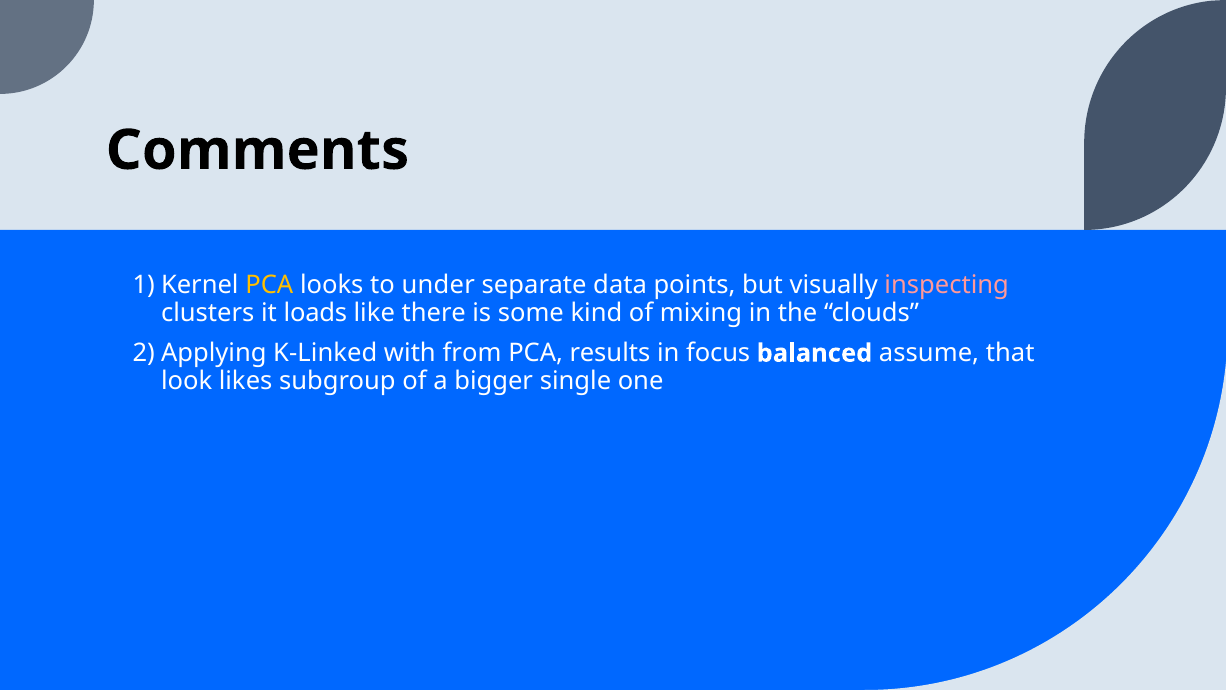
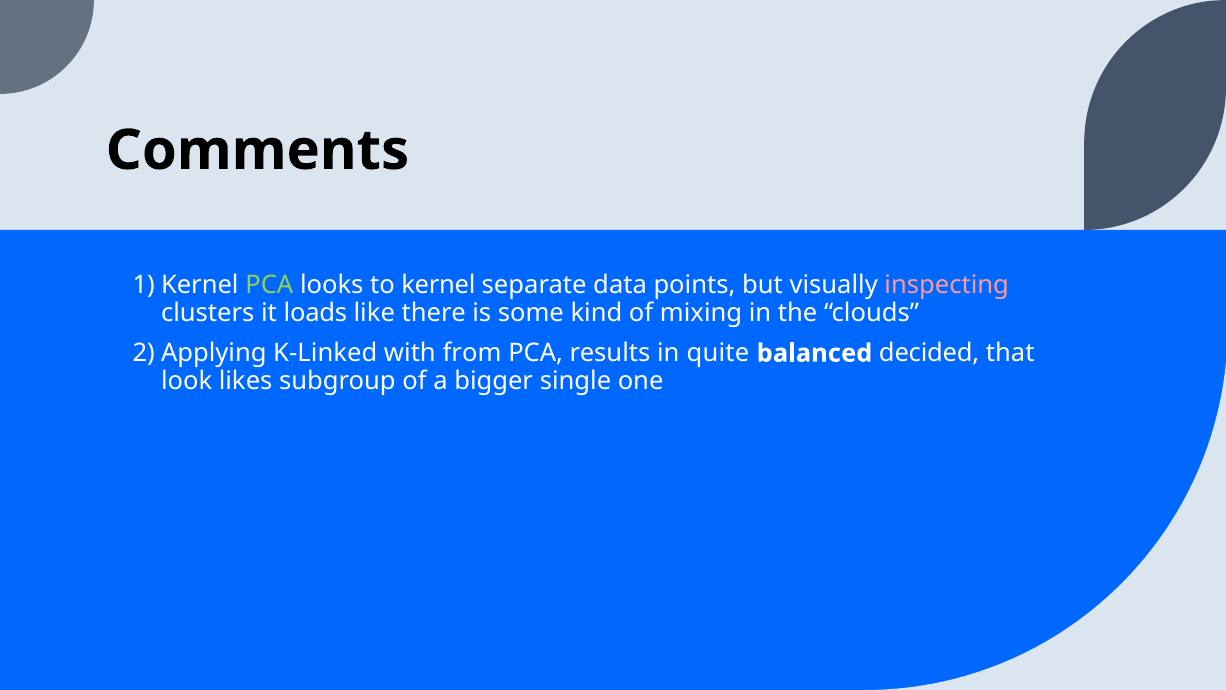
PCA colour: yellow -> light green (269, 285)
under: under -> kernel (438, 285)
focus: focus -> quite (718, 353)
assume: assume -> decided (929, 353)
